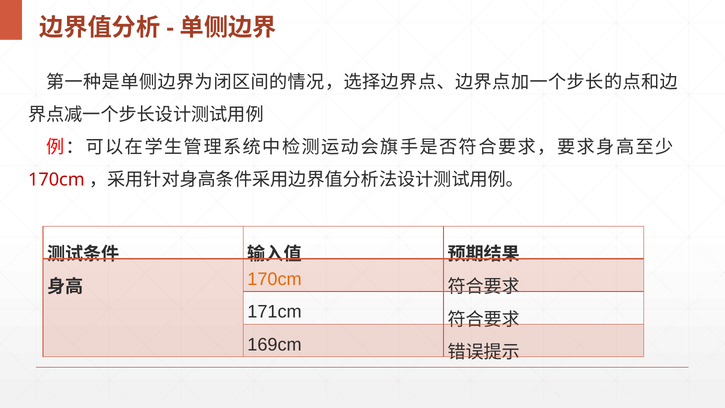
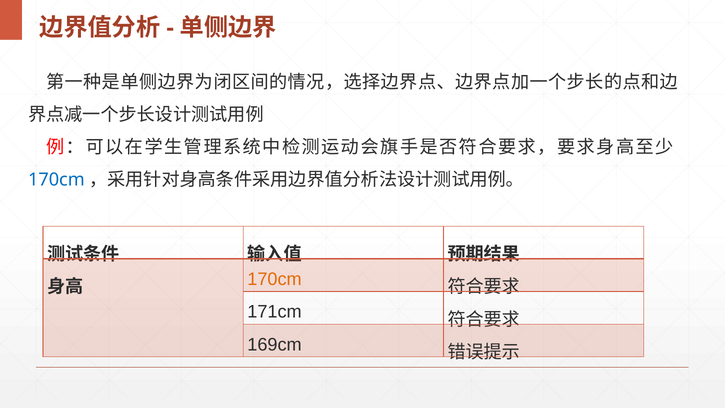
170cm colour: red -> blue (56, 180)
